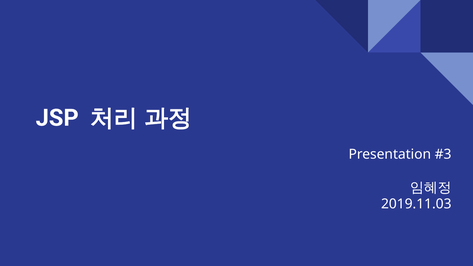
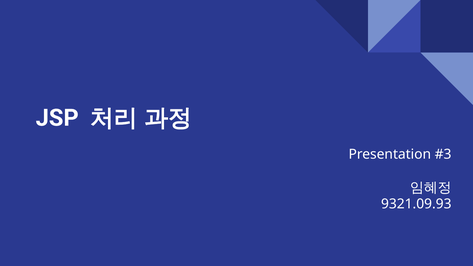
2019.11.03: 2019.11.03 -> 9321.09.93 (416, 204)
